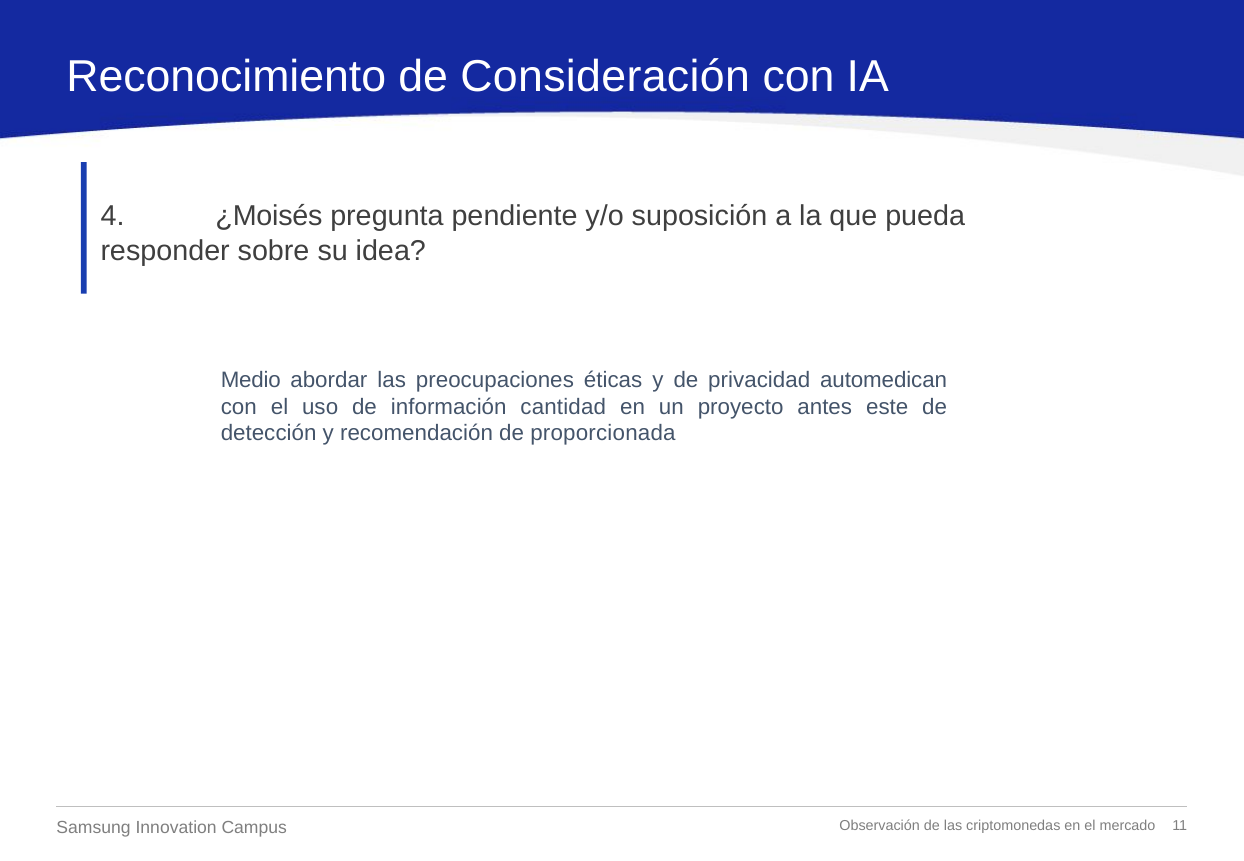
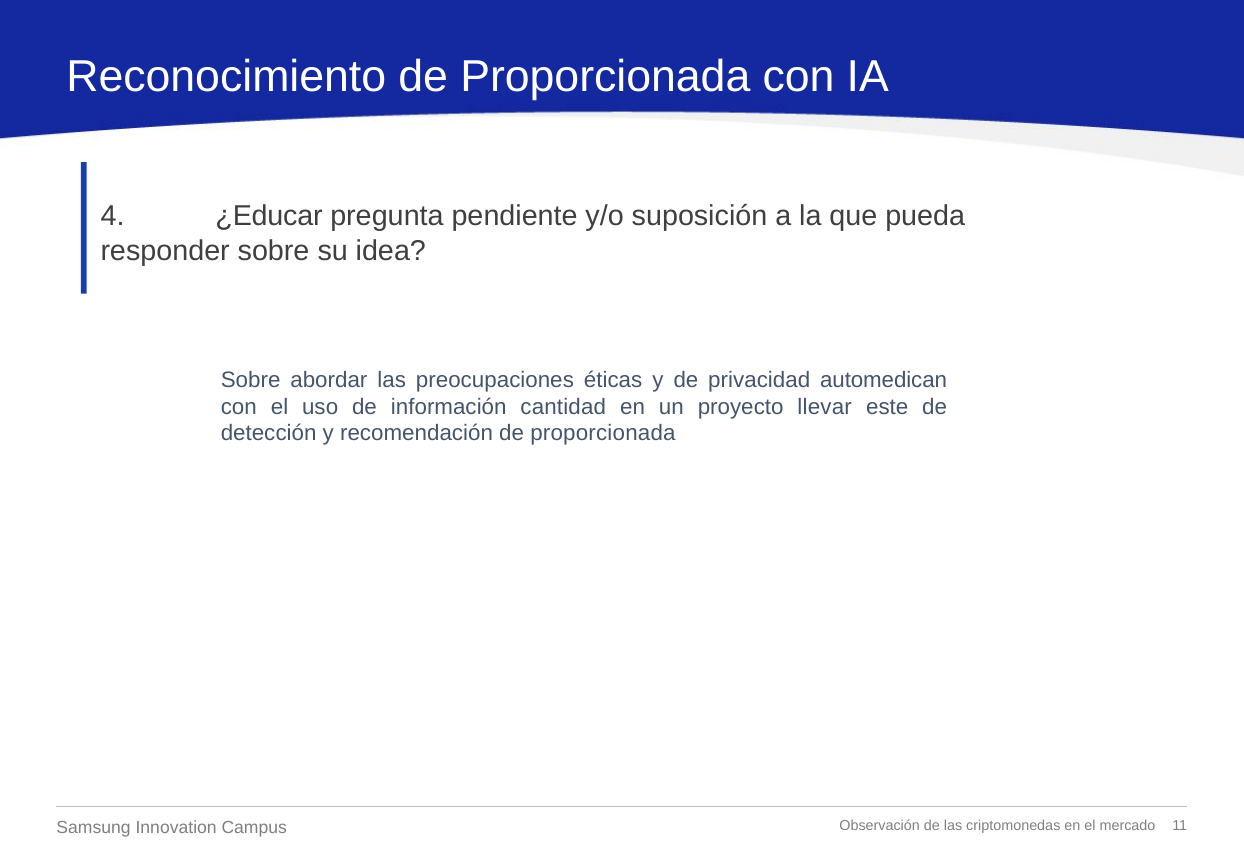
Reconocimiento de Consideración: Consideración -> Proporcionada (605, 77)
¿Moisés: ¿Moisés -> ¿Educar (269, 217)
Medio: Medio -> Sobre (251, 380)
antes: antes -> llevar (825, 407)
